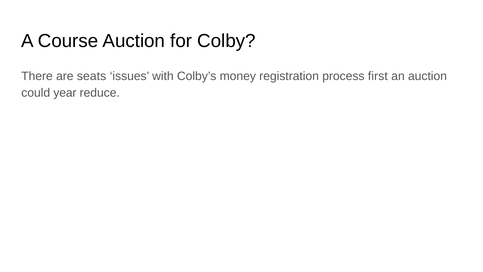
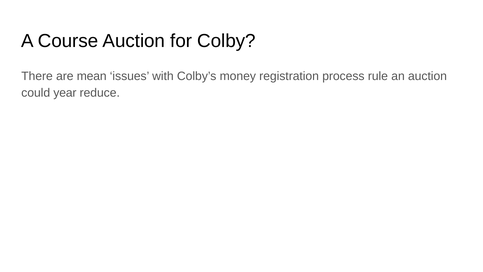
seats: seats -> mean (92, 76)
first: first -> rule (378, 76)
